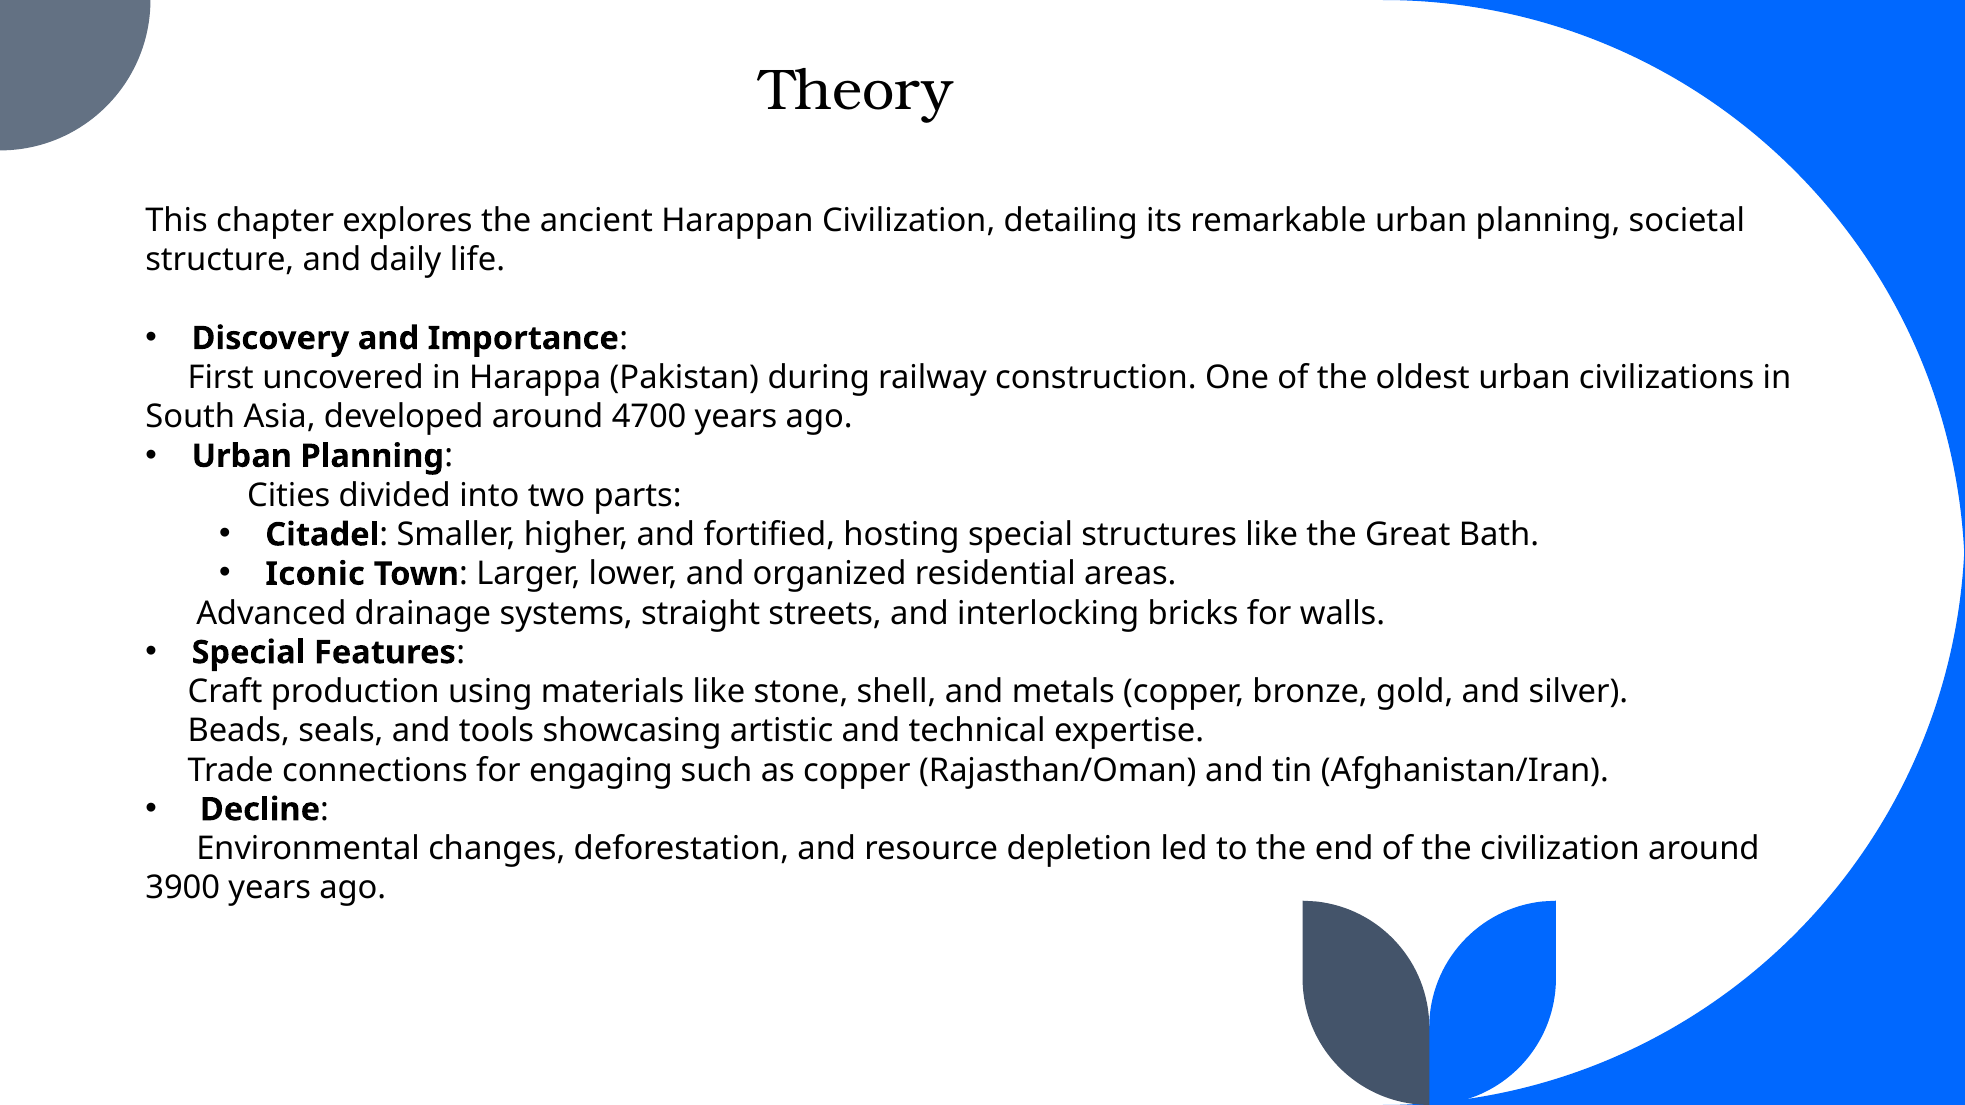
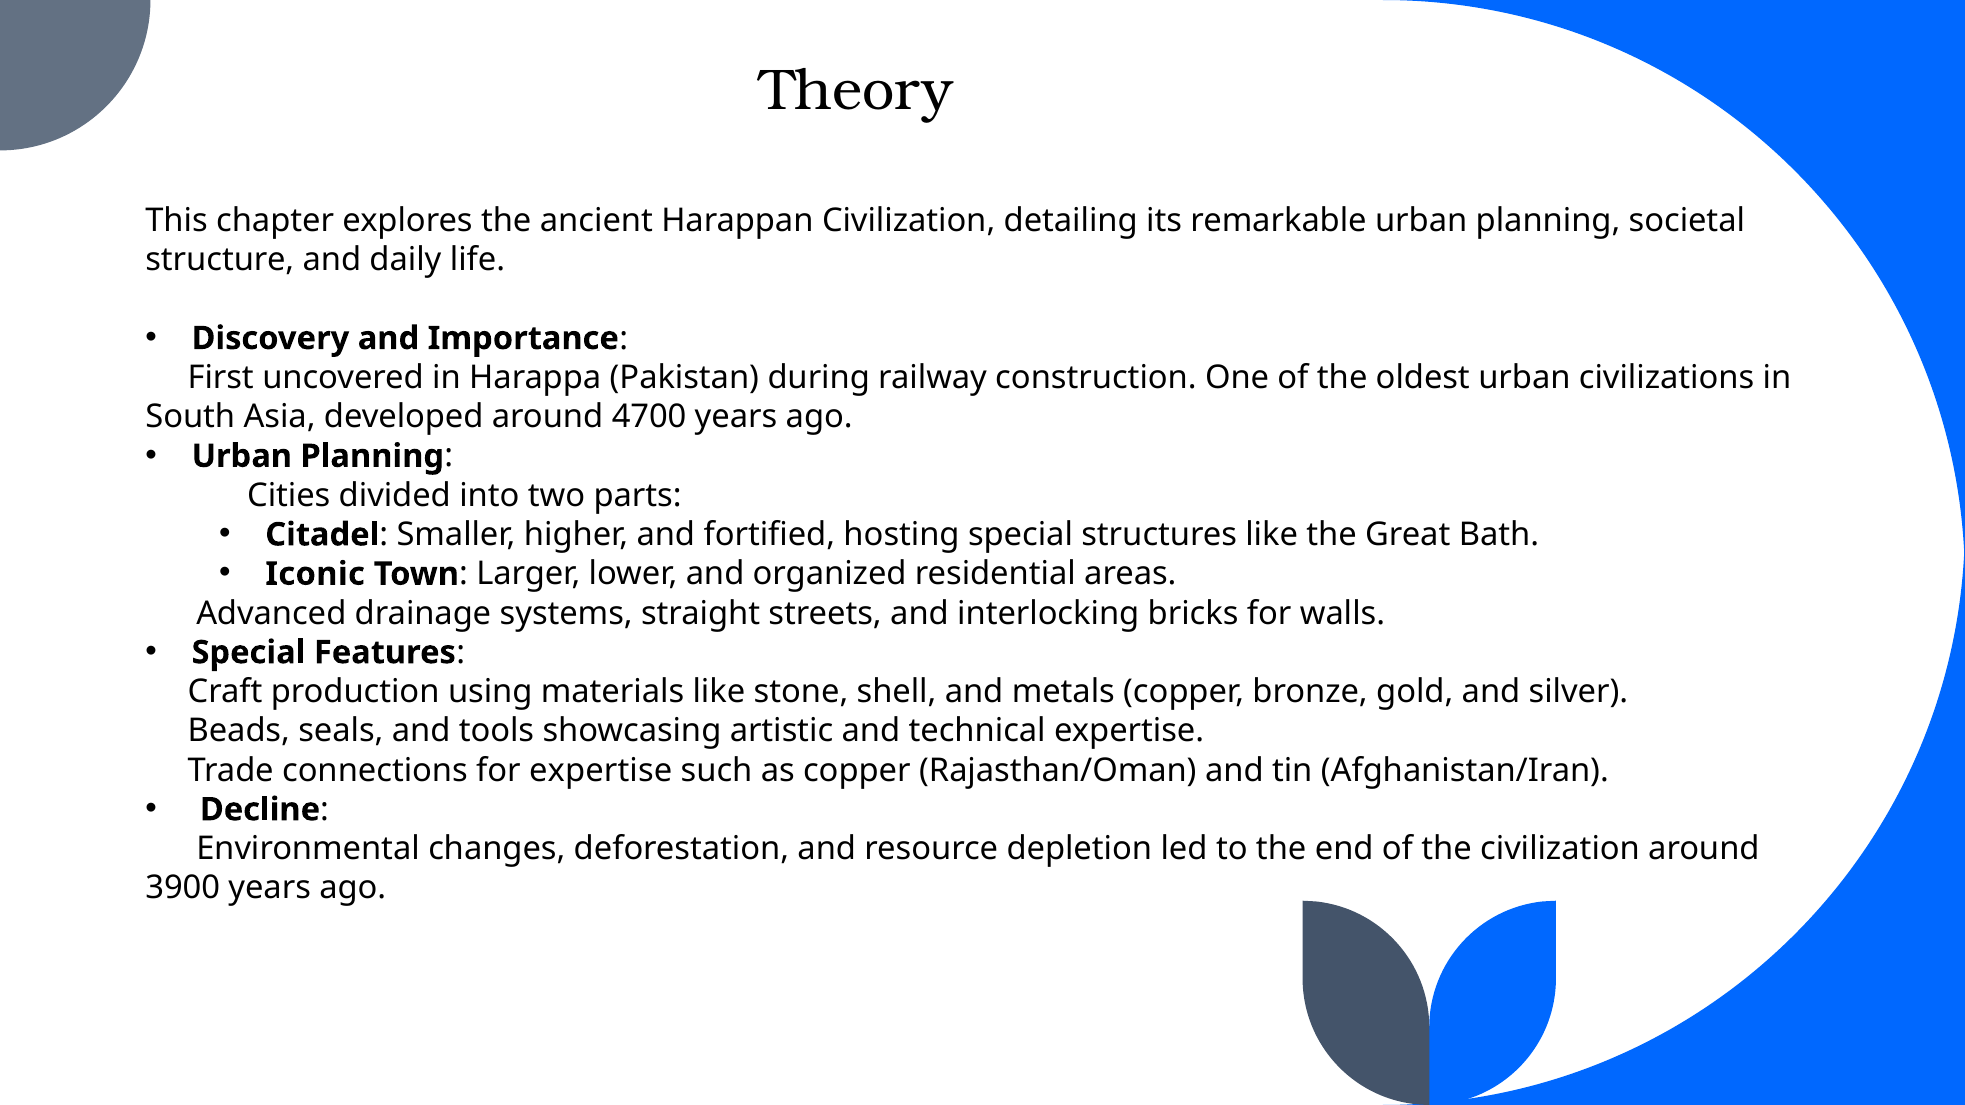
for engaging: engaging -> expertise (601, 771)
